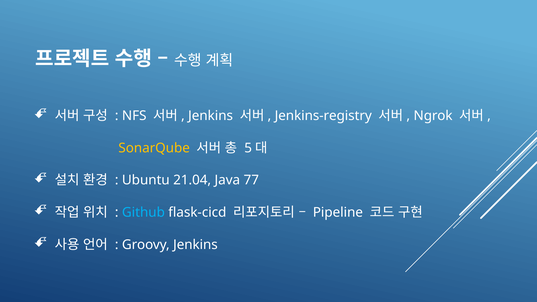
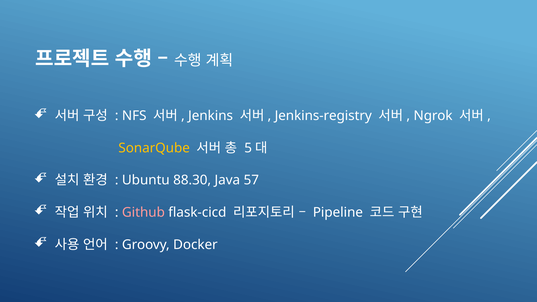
21.04: 21.04 -> 88.30 (192, 180)
77: 77 -> 57 (251, 180)
Github colour: light blue -> pink (143, 212)
Groovy Jenkins: Jenkins -> Docker (195, 245)
